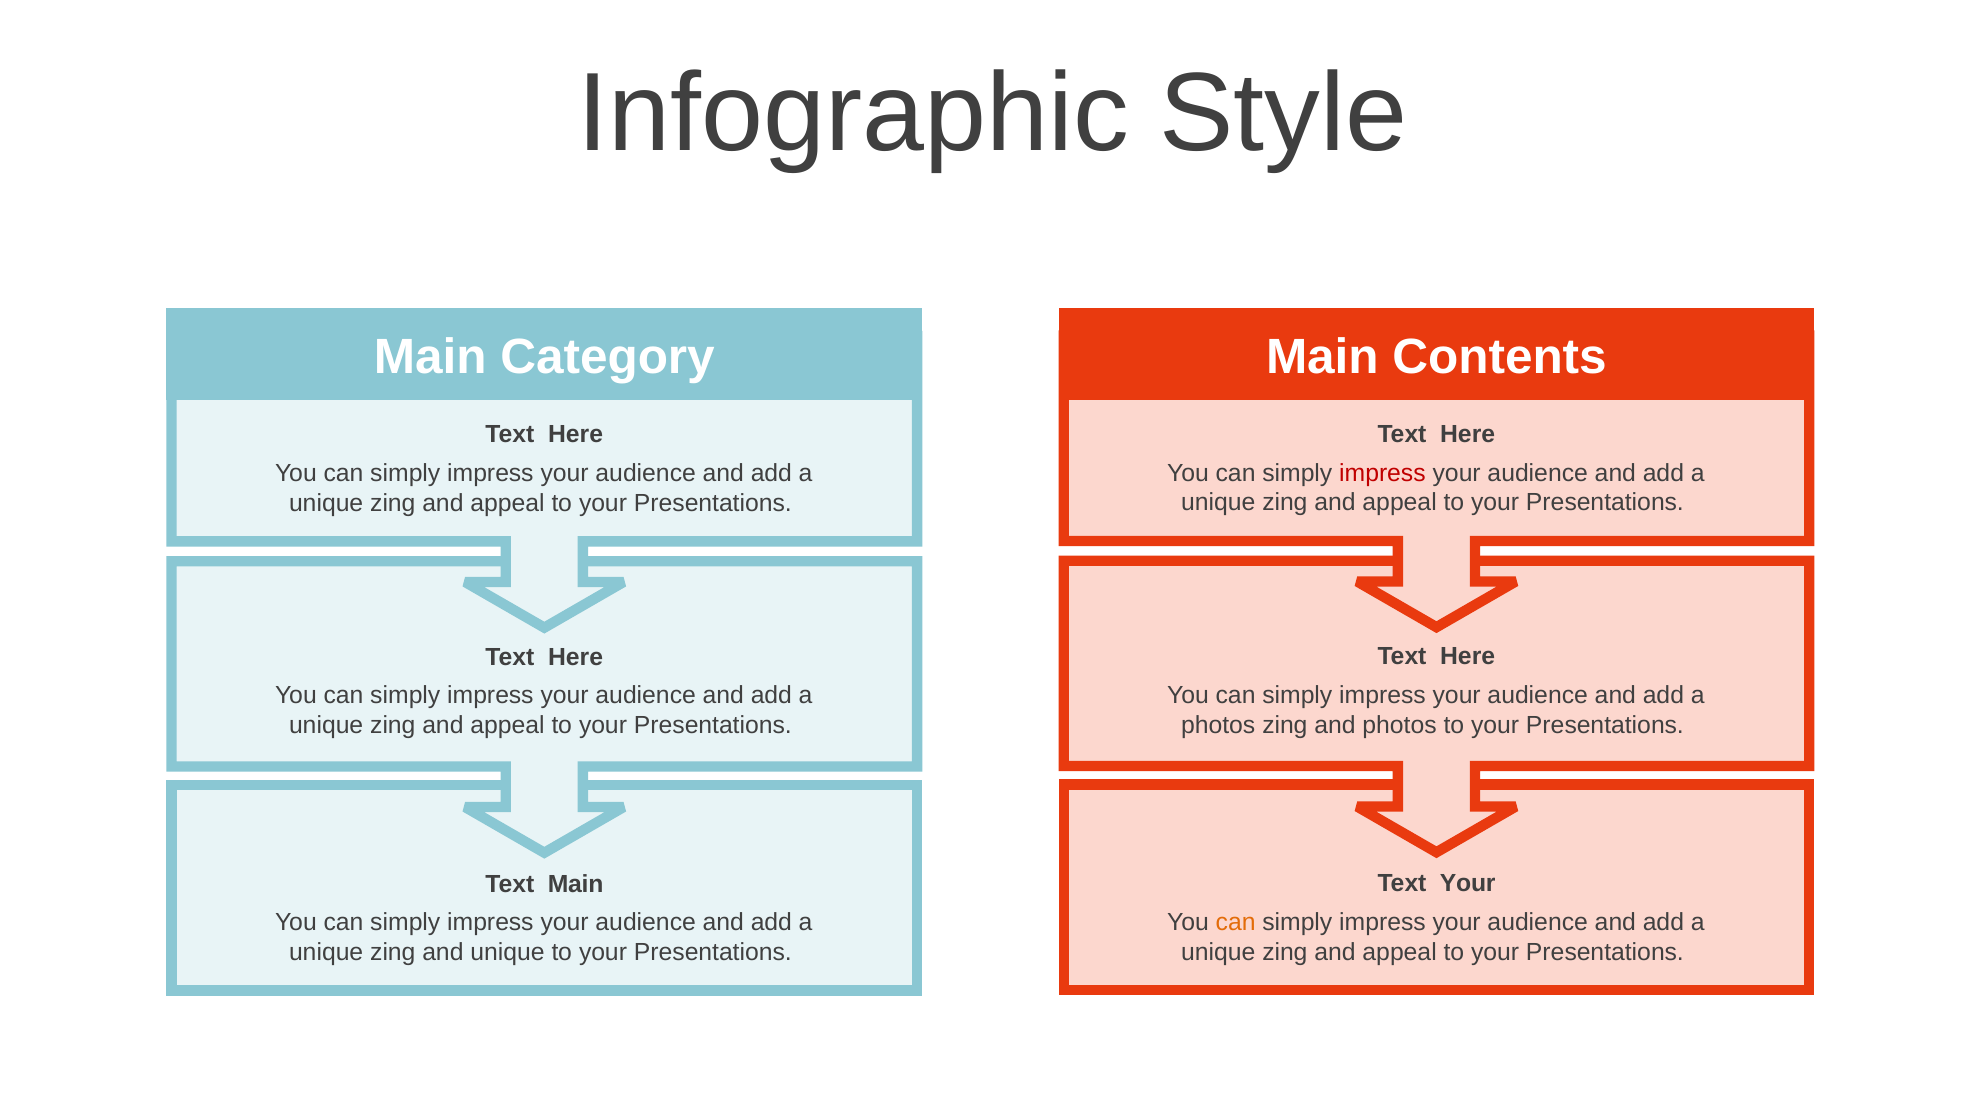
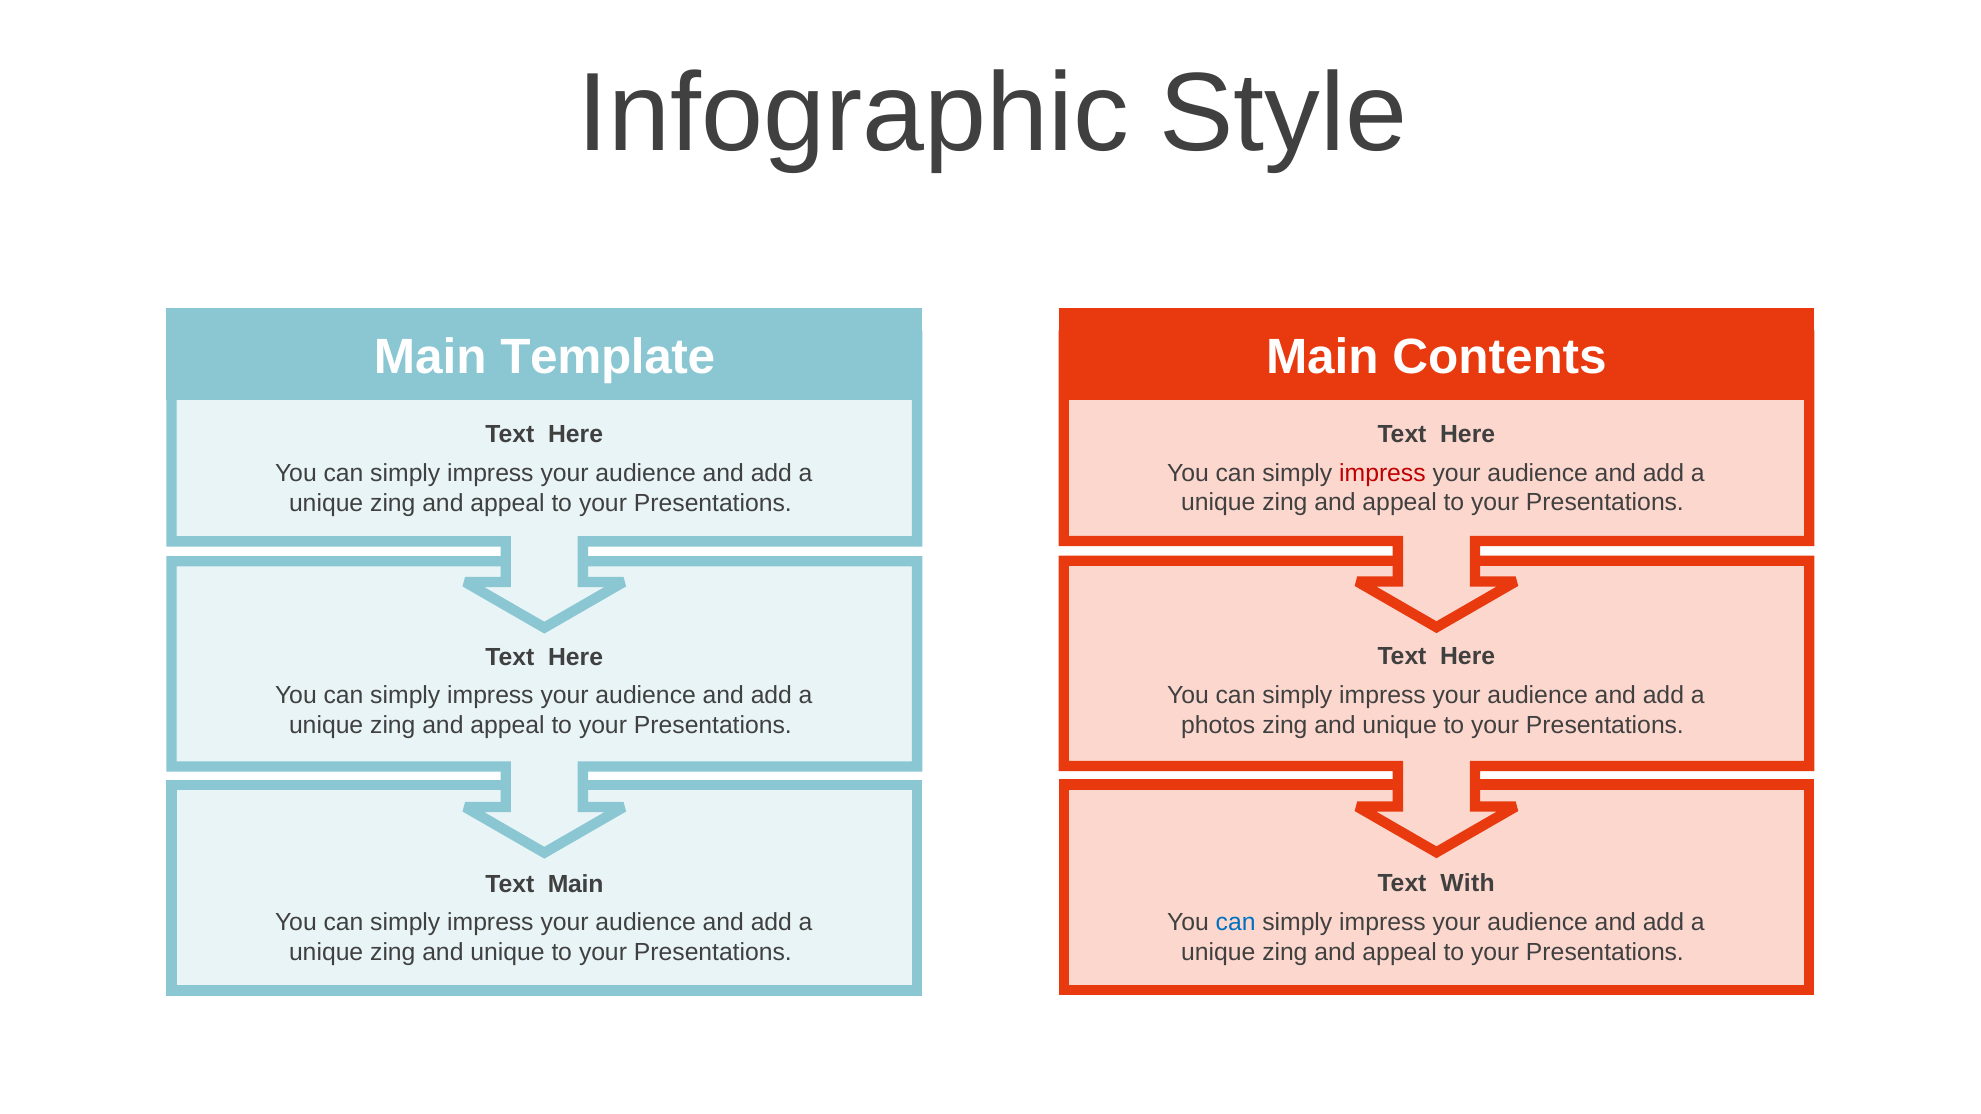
Category: Category -> Template (608, 358)
photos: photos -> unique (1400, 725)
Text Your: Your -> With (1467, 884)
can colour: orange -> blue (1236, 922)
